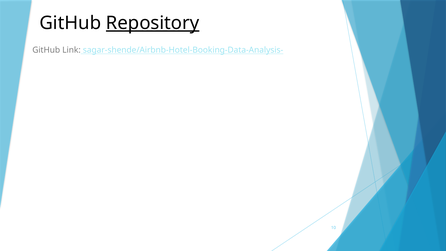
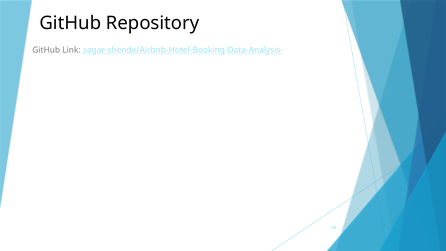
Repository underline: present -> none (153, 23)
